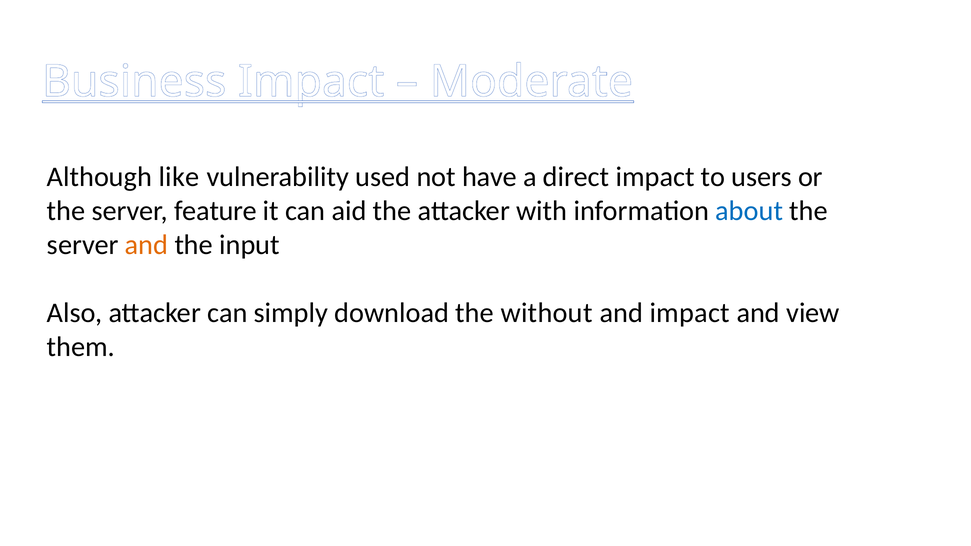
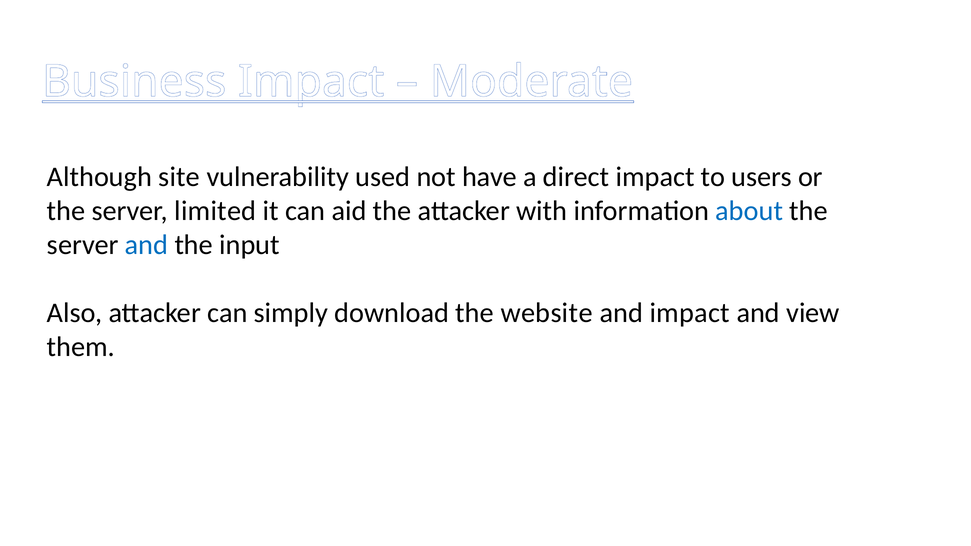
like: like -> site (179, 177)
feature: feature -> limited (215, 211)
and colour: orange -> blue (147, 245)
without: without -> website (547, 313)
